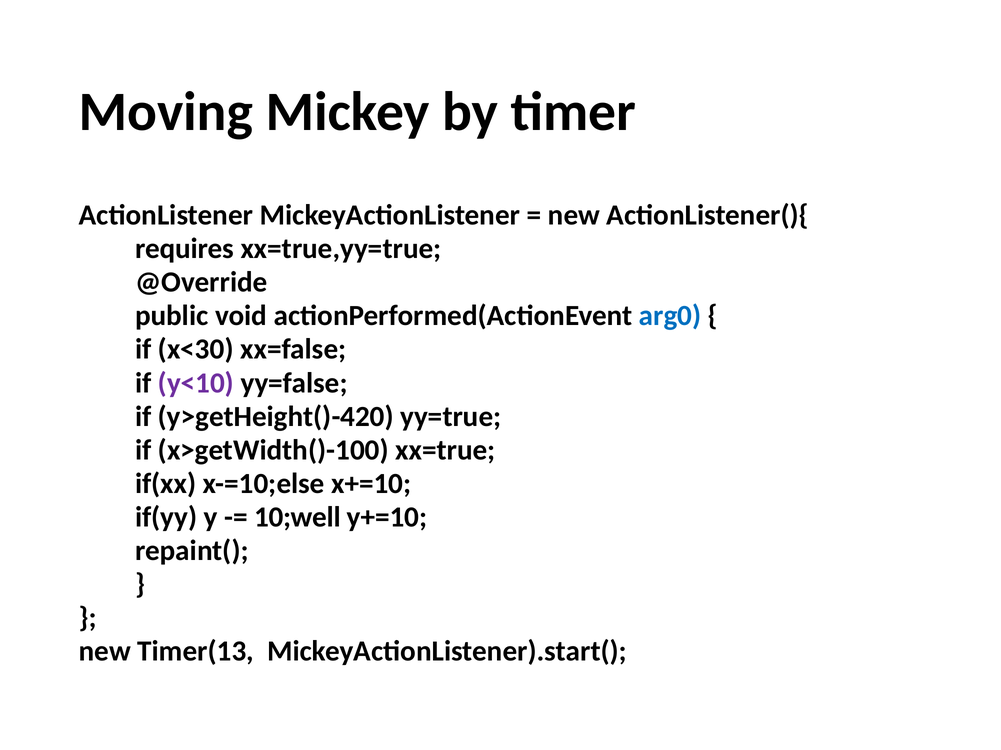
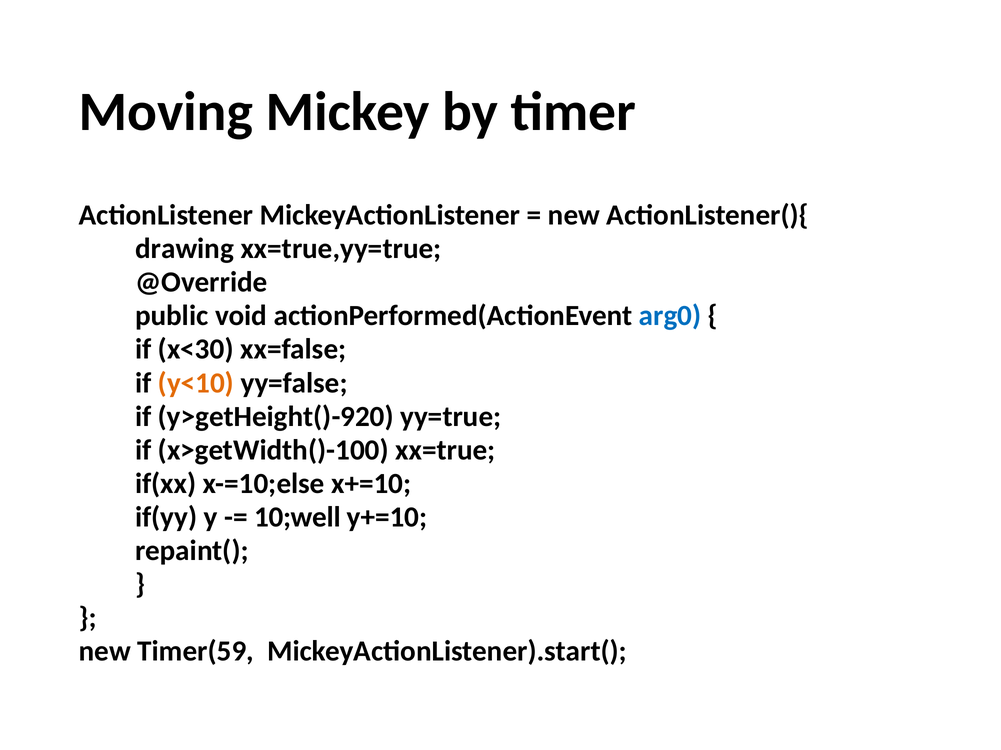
requires: requires -> drawing (185, 249)
y<10 colour: purple -> orange (196, 383)
y>getHeight()-420: y>getHeight()-420 -> y>getHeight()-920 (276, 417)
Timer(13: Timer(13 -> Timer(59 (196, 652)
